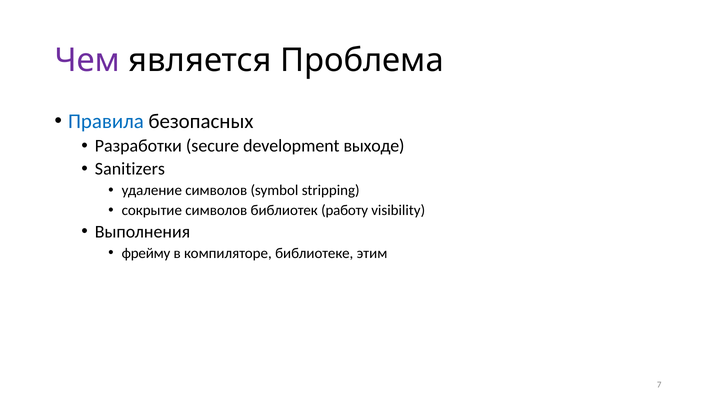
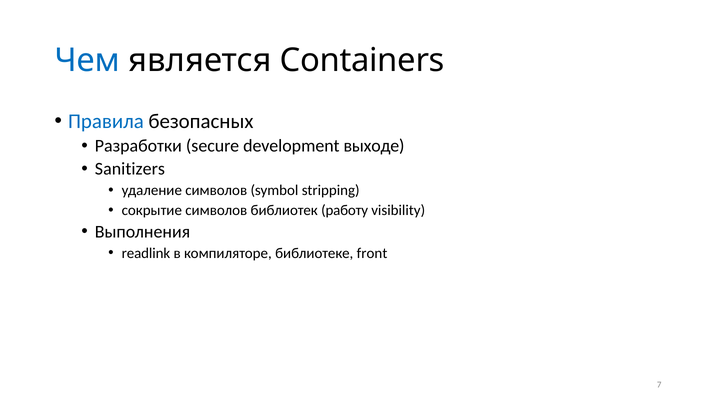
Чем colour: purple -> blue (87, 60)
Проблема: Проблема -> Containers (362, 60)
фрейму: фрейму -> readlink (146, 253)
этим: этим -> front (372, 253)
